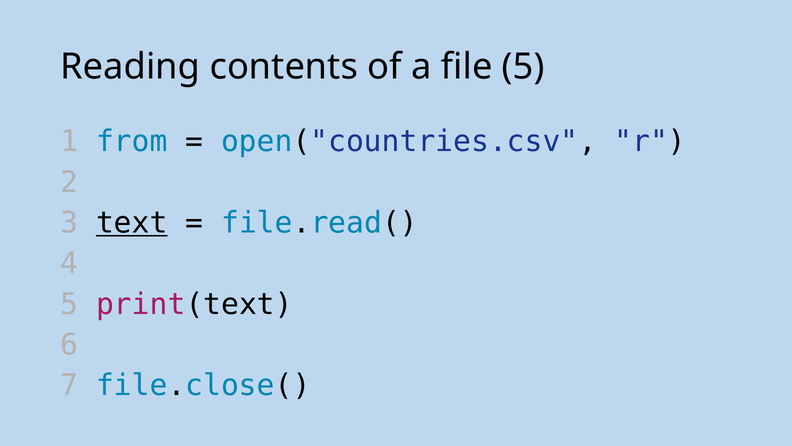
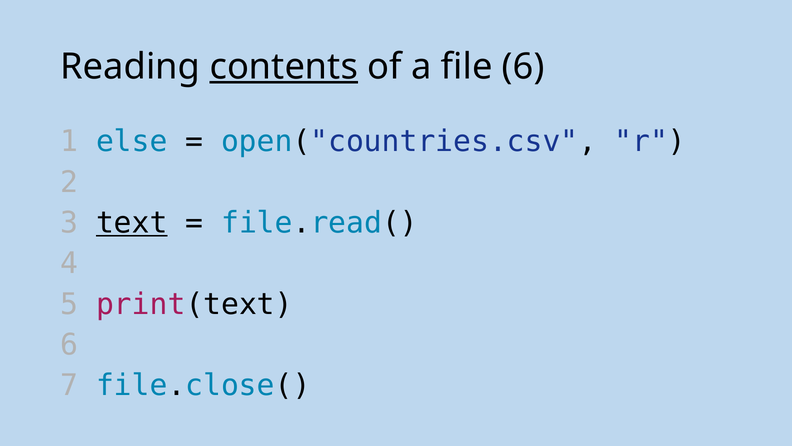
contents underline: none -> present (284, 67)
file 5: 5 -> 6 (523, 67)
from: from -> else (132, 141)
